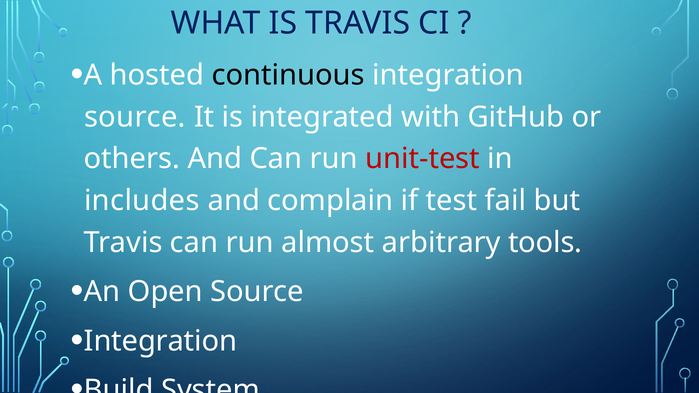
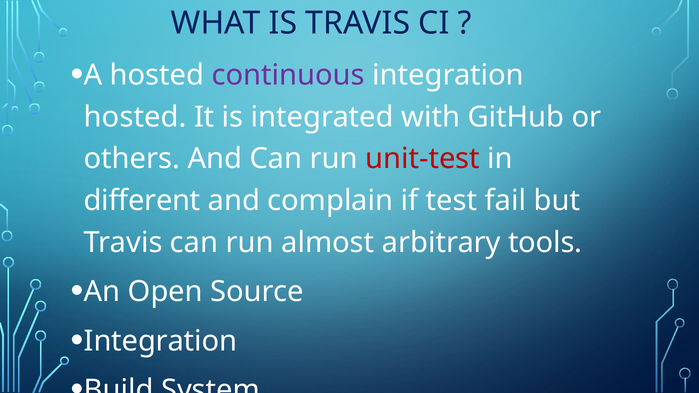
continuous colour: black -> purple (288, 75)
source: source -> hosted (135, 117)
includes: includes -> different (142, 201)
